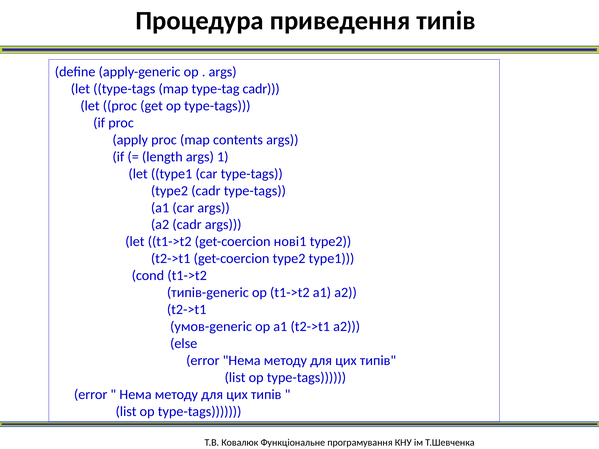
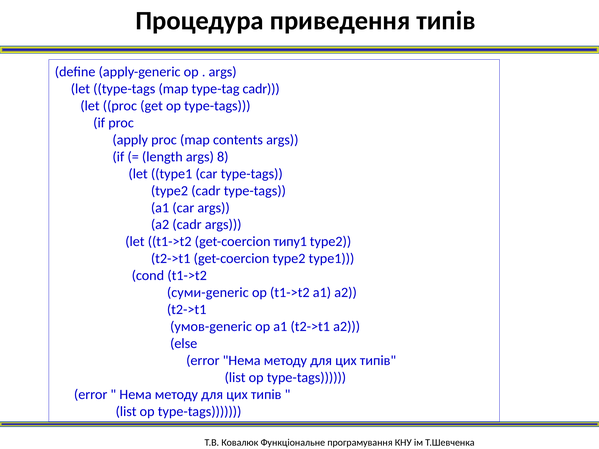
1: 1 -> 8 (223, 157)
нові1: нові1 -> типу1 (290, 242)
типів-generic: типів-generic -> суми-generic (208, 293)
